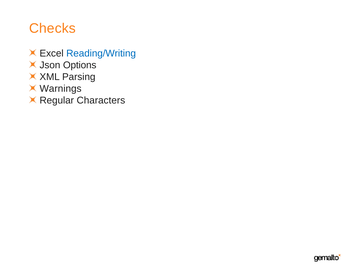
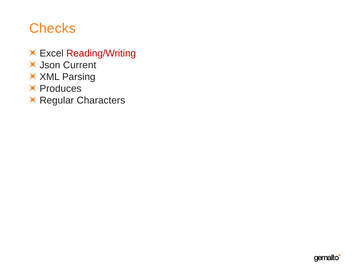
Reading/Writing colour: blue -> red (101, 53)
Options: Options -> Current (80, 65)
Warnings: Warnings -> Produces (61, 89)
